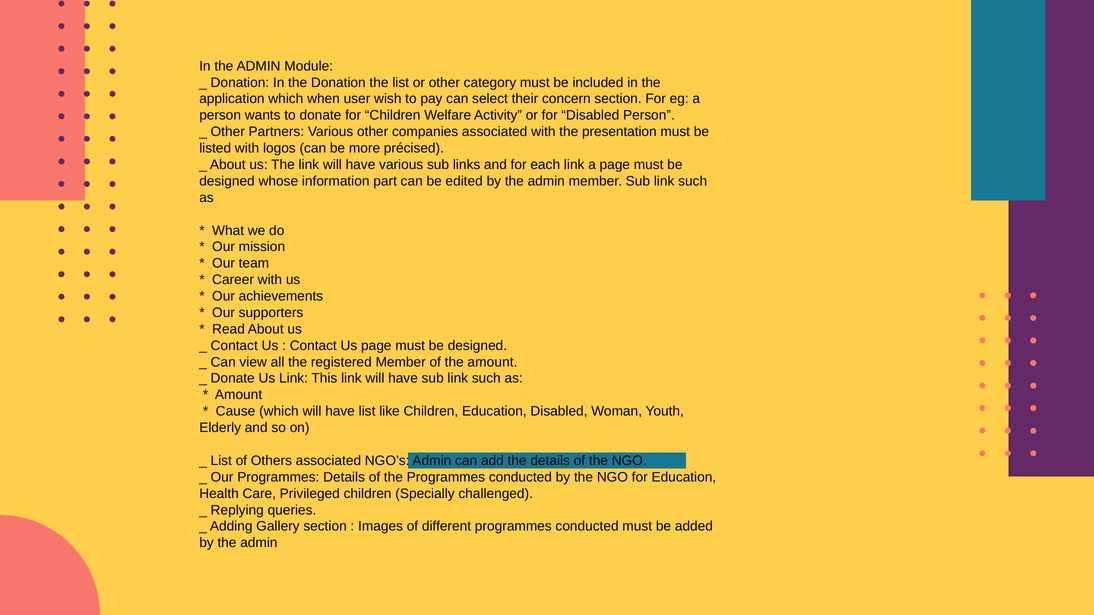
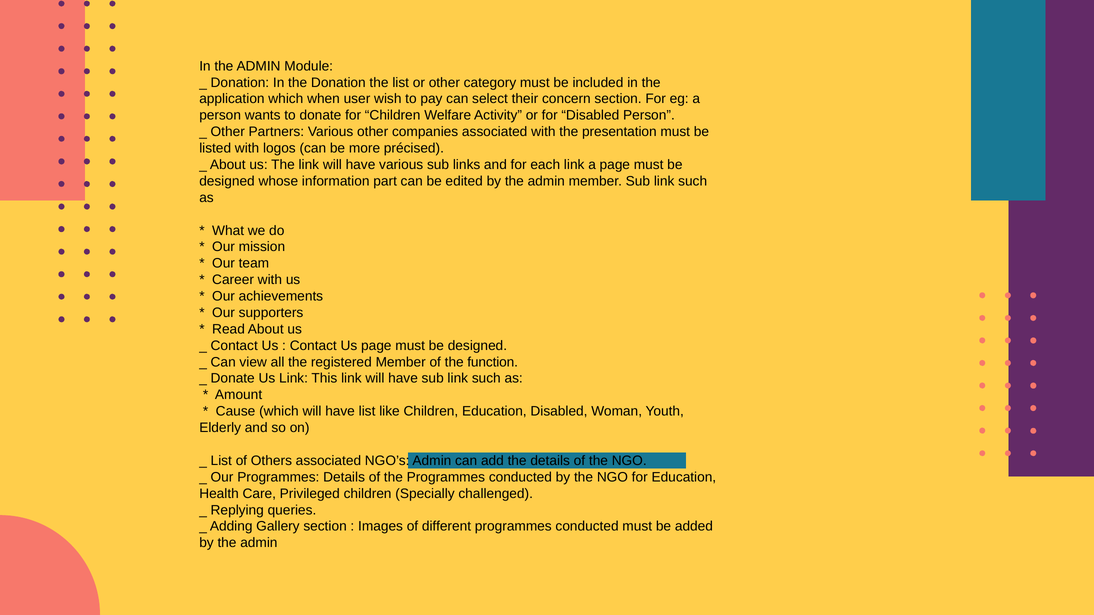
the amount: amount -> function (493, 362)
